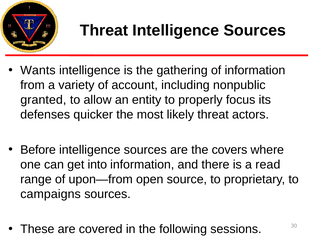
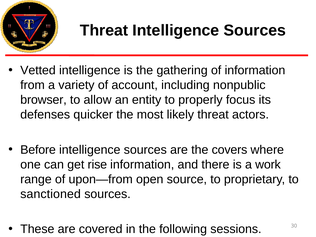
Wants: Wants -> Vetted (38, 70)
granted: granted -> browser (43, 100)
into: into -> rise (97, 165)
read: read -> work (268, 165)
campaigns: campaigns -> sanctioned (51, 194)
